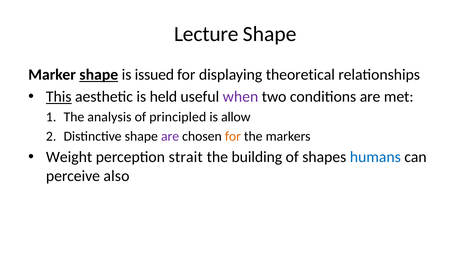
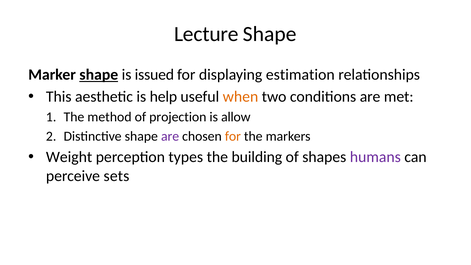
theoretical: theoretical -> estimation (300, 75)
This underline: present -> none (59, 97)
held: held -> help (163, 97)
when colour: purple -> orange (241, 97)
analysis: analysis -> method (109, 117)
principled: principled -> projection (178, 117)
strait: strait -> types (186, 157)
humans colour: blue -> purple (375, 157)
also: also -> sets (116, 176)
